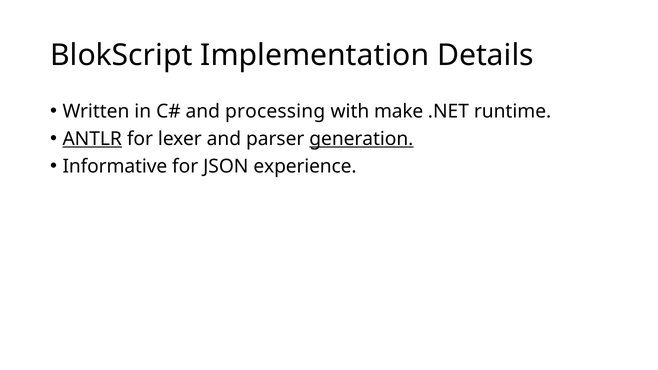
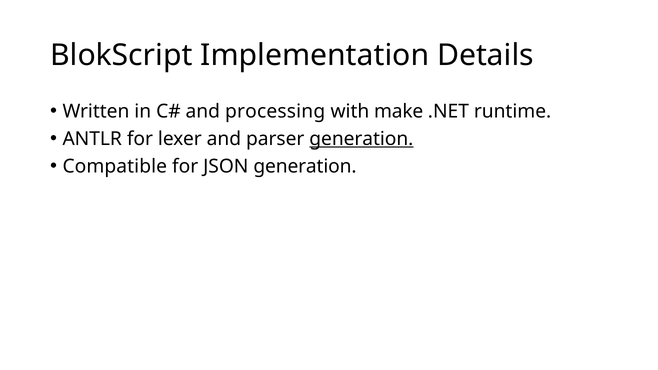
ANTLR underline: present -> none (92, 139)
Informative: Informative -> Compatible (115, 166)
JSON experience: experience -> generation (305, 166)
